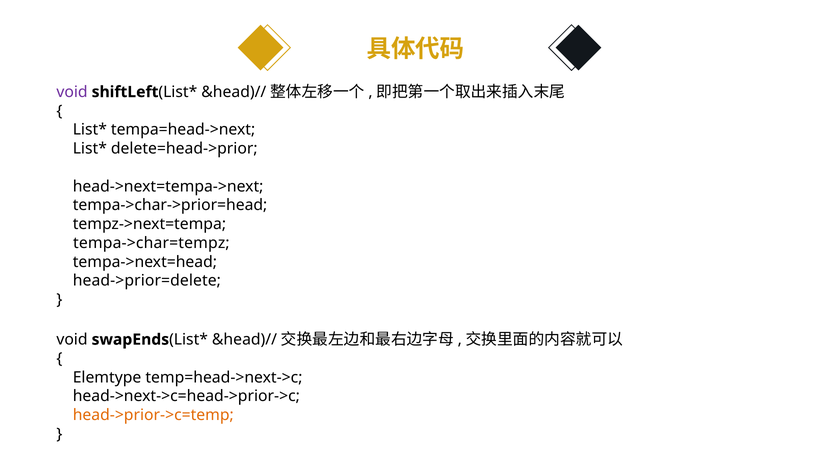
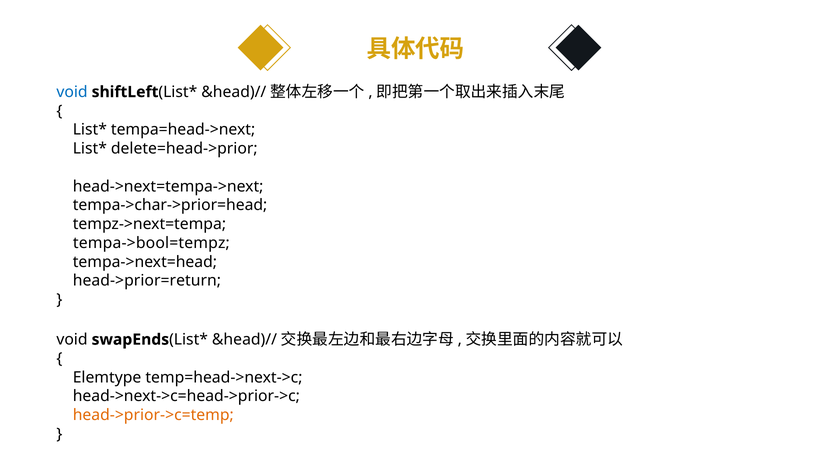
void colour: purple -> blue (72, 92)
tempa->char=tempz: tempa->char=tempz -> tempa->bool=tempz (151, 243)
head->prior=delete: head->prior=delete -> head->prior=return (147, 281)
